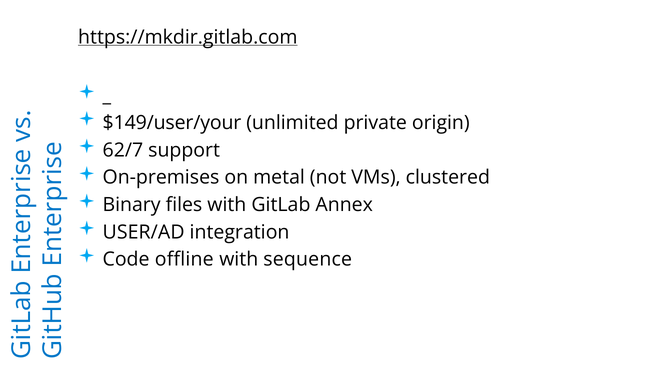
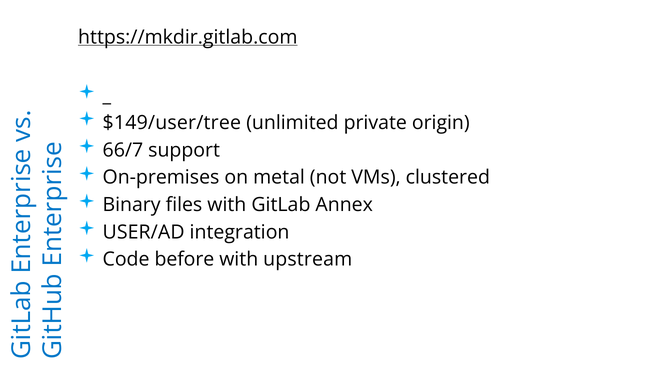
$149/user/your: $149/user/your -> $149/user/tree (172, 122)
62/7: 62/7 -> 66/7 (123, 150)
offline: offline -> before (184, 259)
sequence: sequence -> upstream (308, 259)
